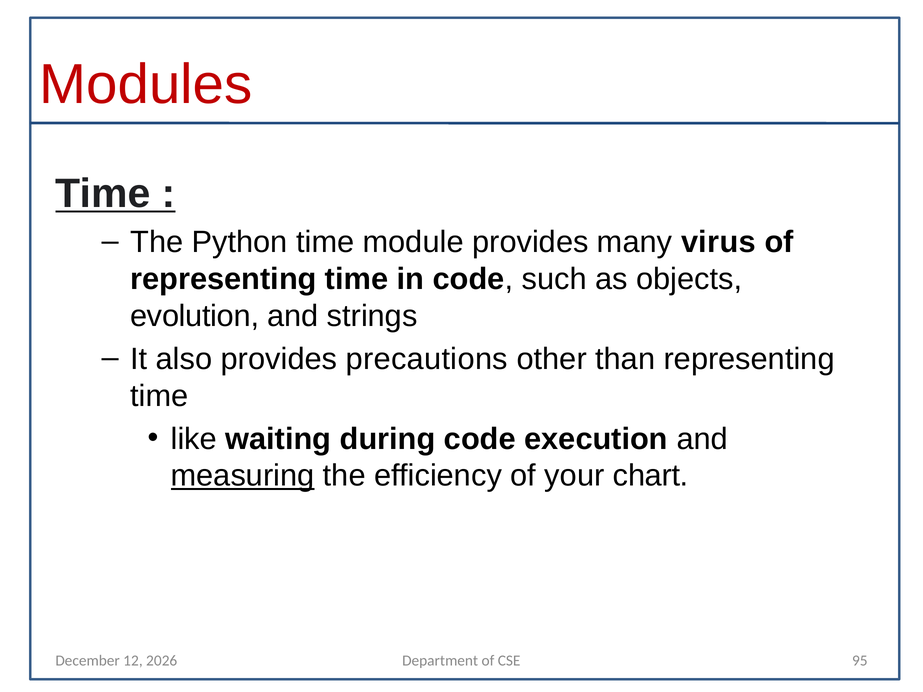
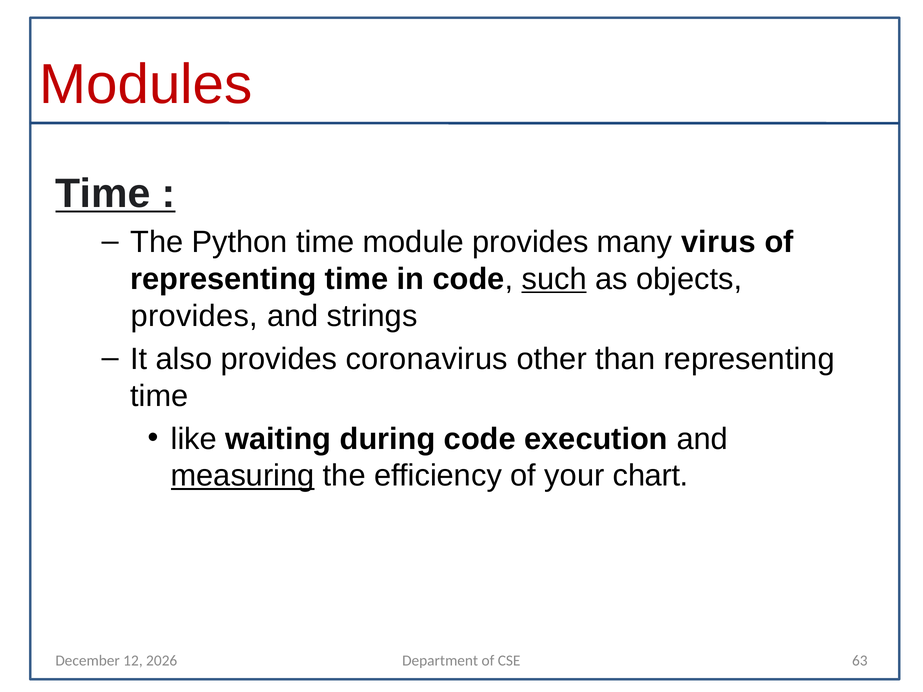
such underline: none -> present (554, 279)
evolution: evolution -> provides (194, 316)
precautions: precautions -> coronavirus (427, 359)
95: 95 -> 63 (860, 661)
